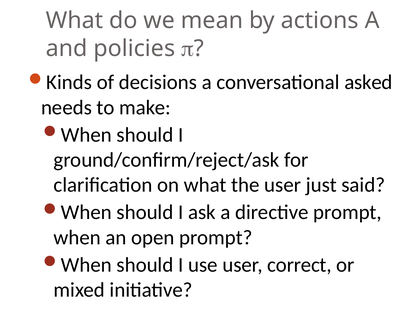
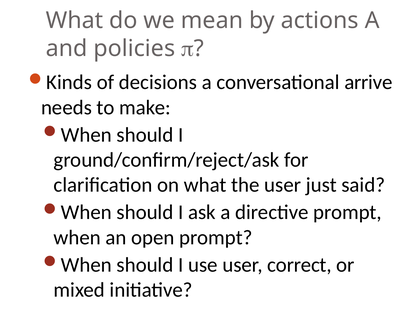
asked: asked -> arrive (368, 82)
